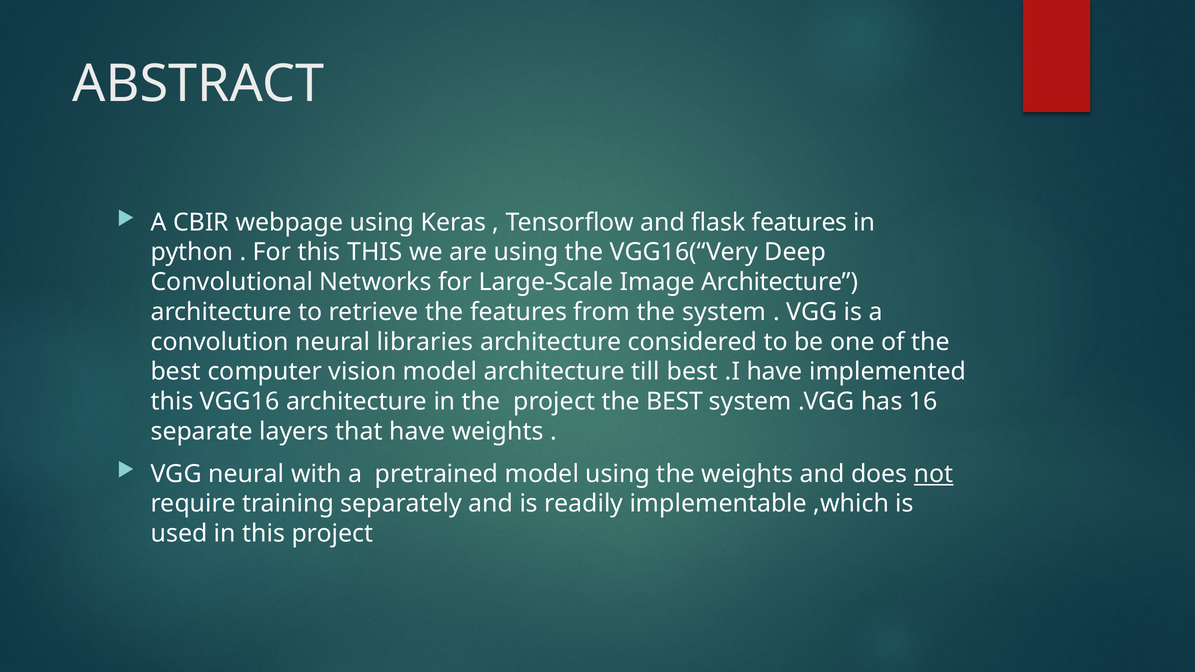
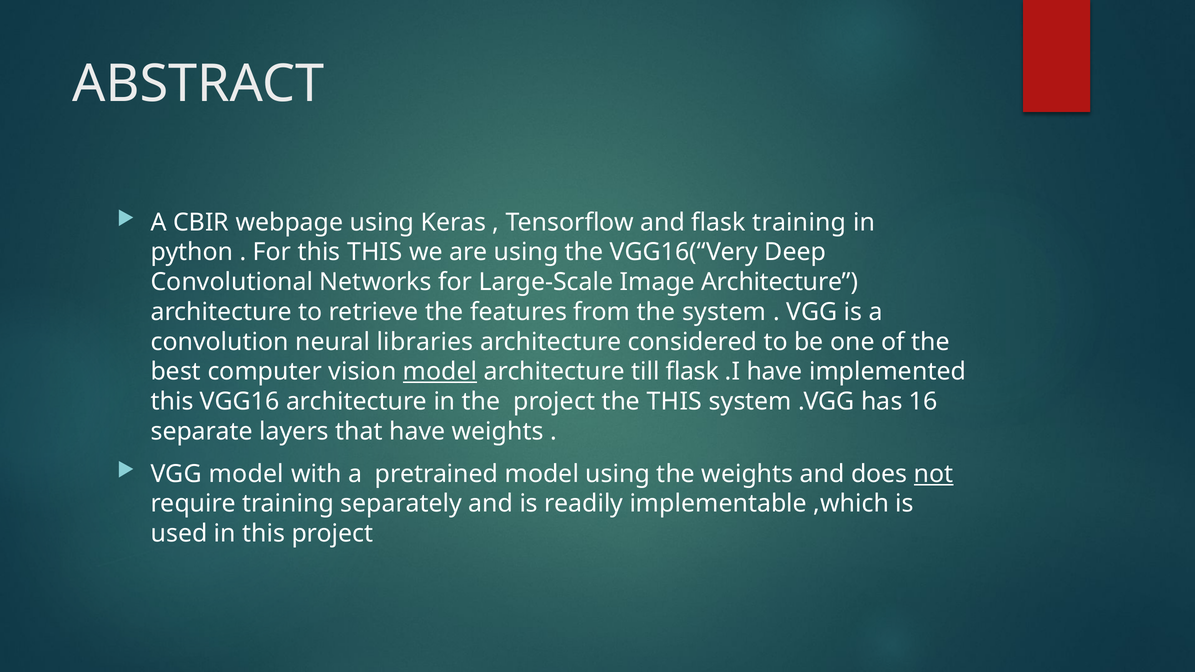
flask features: features -> training (799, 222)
model underline: none -> present (440, 372)
till best: best -> flask (692, 372)
project the BEST: BEST -> THIS (674, 402)
VGG neural: neural -> model (246, 474)
